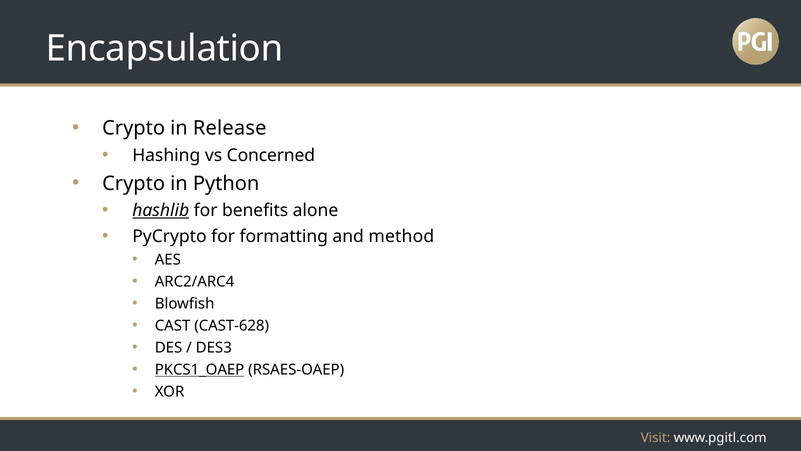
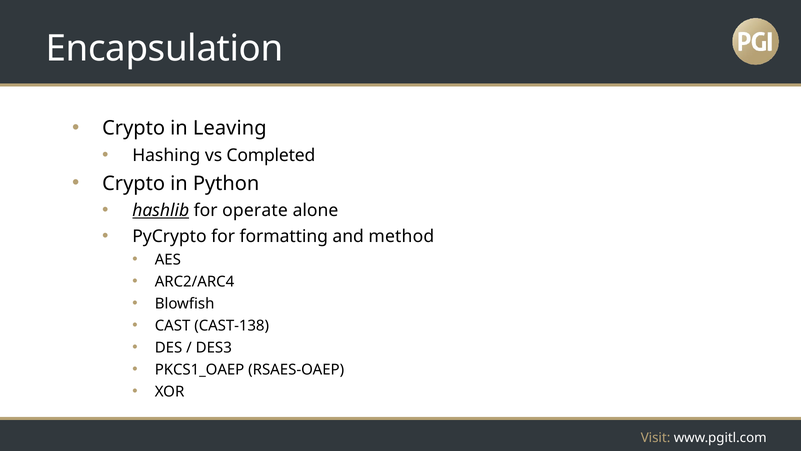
Release: Release -> Leaving (230, 128)
Concerned: Concerned -> Completed (271, 155)
benefits: benefits -> operate (255, 210)
CAST-628: CAST-628 -> CAST-138 (232, 325)
PKCS1_OAEP underline: present -> none (200, 369)
